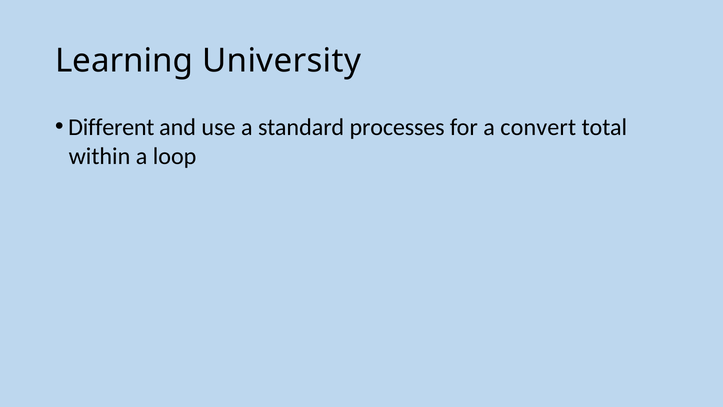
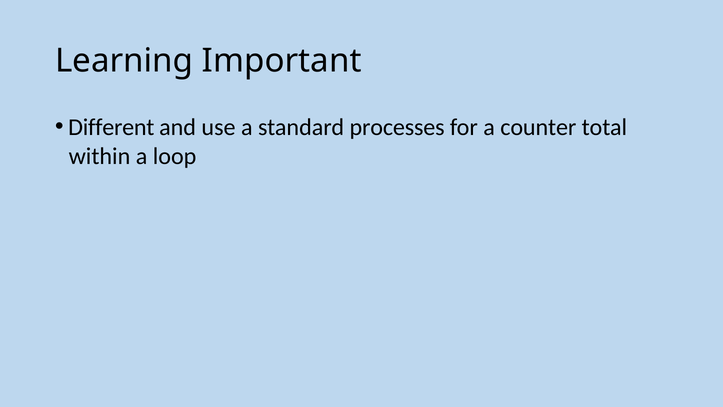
University: University -> Important (282, 61)
convert: convert -> counter (538, 127)
